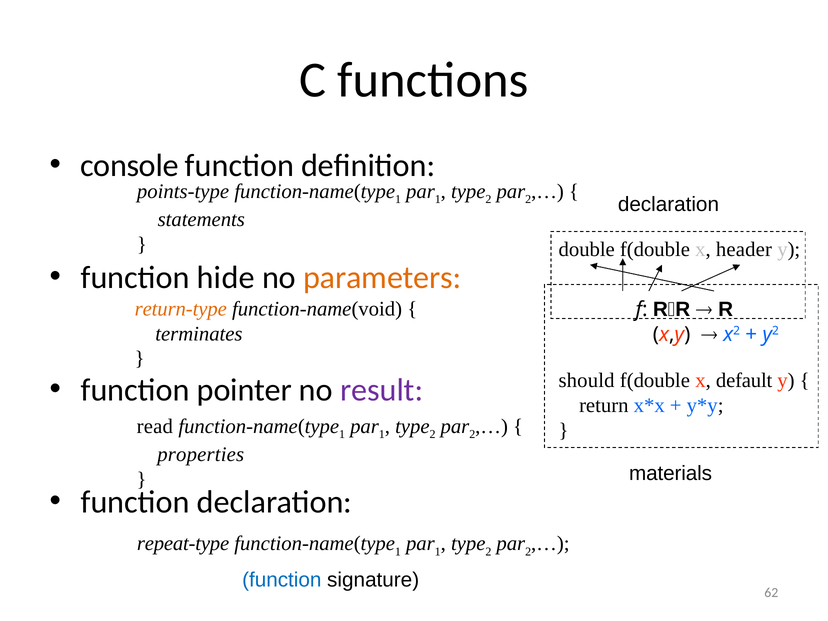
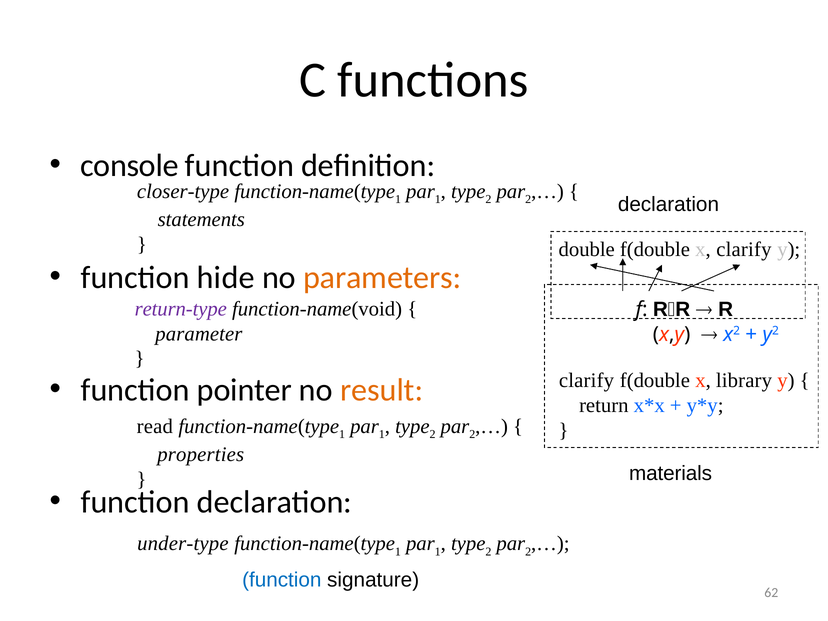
points-type: points-type -> closer-type (183, 191)
x header: header -> clarify (744, 249)
return-type colour: orange -> purple (181, 309)
terminates: terminates -> parameter (199, 334)
should: should -> clarify (587, 381)
default: default -> library (744, 381)
result colour: purple -> orange (382, 390)
repeat-type: repeat-type -> under-type (183, 544)
